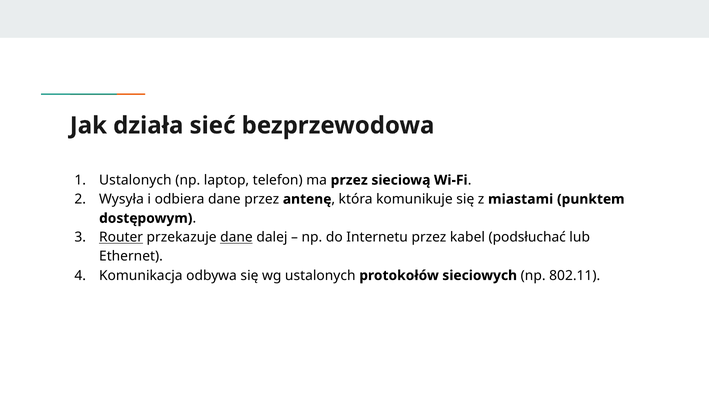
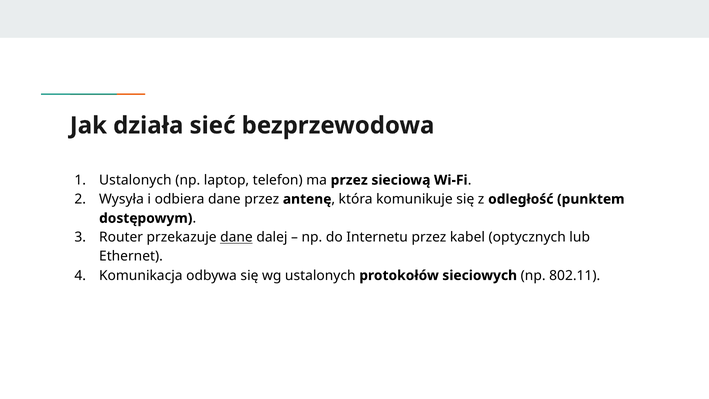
miastami: miastami -> odległość (521, 199)
Router underline: present -> none (121, 237)
podsłuchać: podsłuchać -> optycznych (527, 237)
